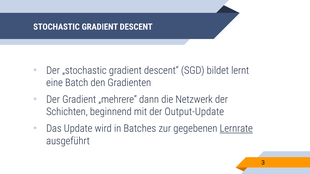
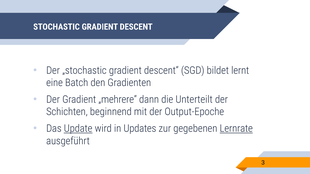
Netzwerk: Netzwerk -> Unterteilt (194, 100)
Output-Update: Output-Update -> Output-Epoche (194, 112)
Update underline: none -> present (78, 129)
Batches: Batches -> Updates (140, 129)
